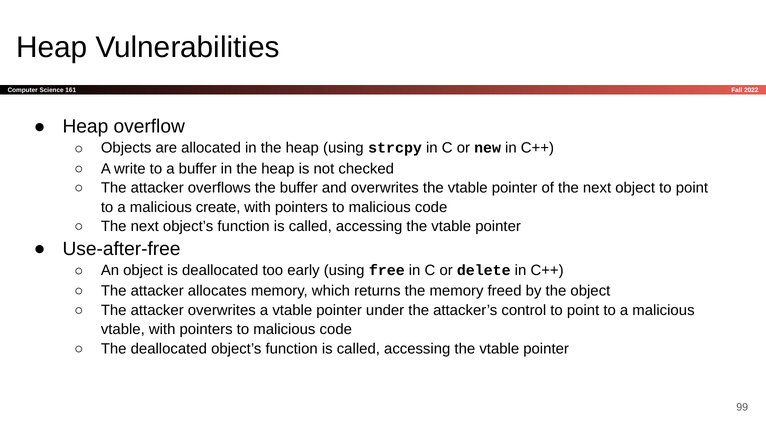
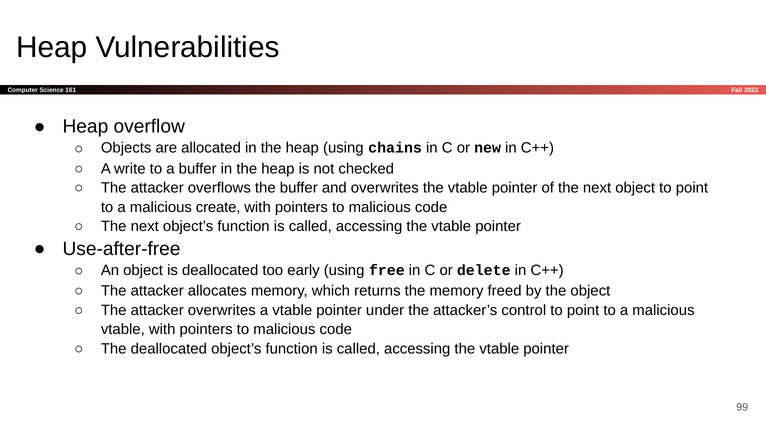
strcpy: strcpy -> chains (395, 148)
